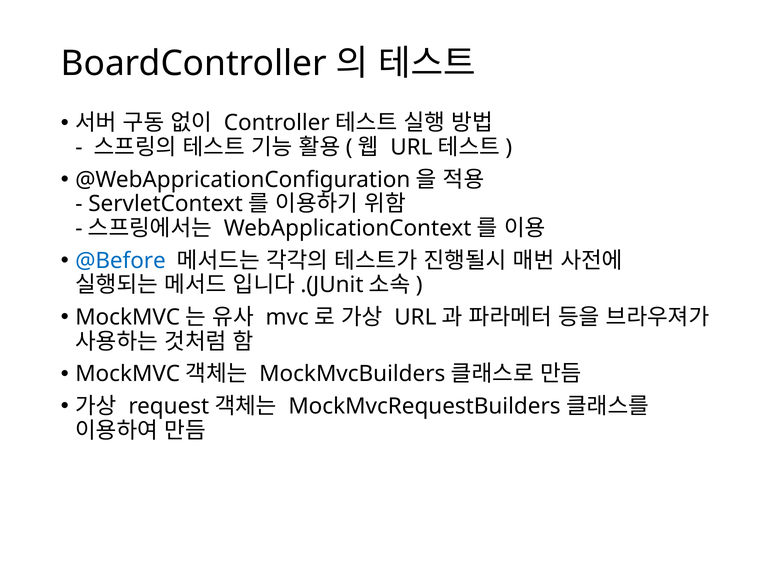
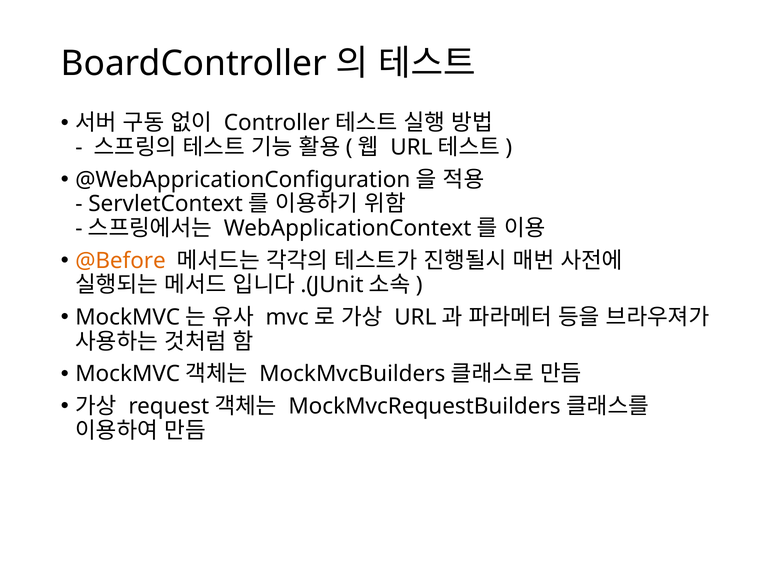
@Before colour: blue -> orange (120, 261)
